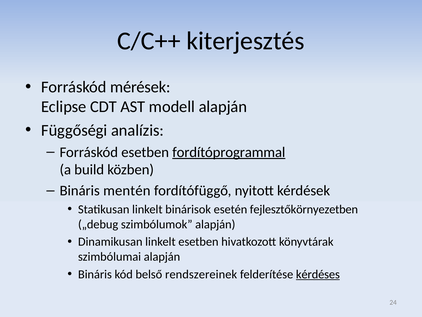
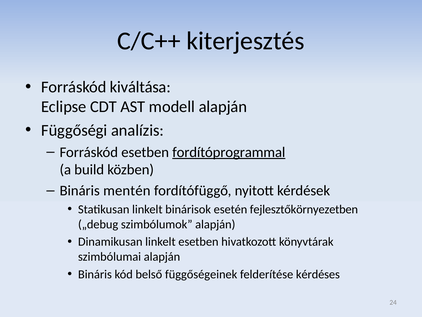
mérések: mérések -> kiváltása (140, 87)
rendszereinek: rendszereinek -> függőségeinek (201, 274)
kérdéses underline: present -> none (318, 274)
